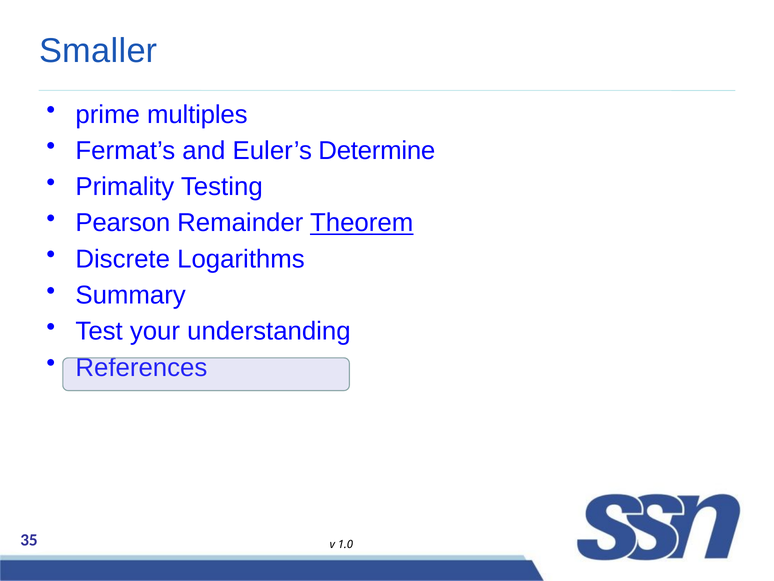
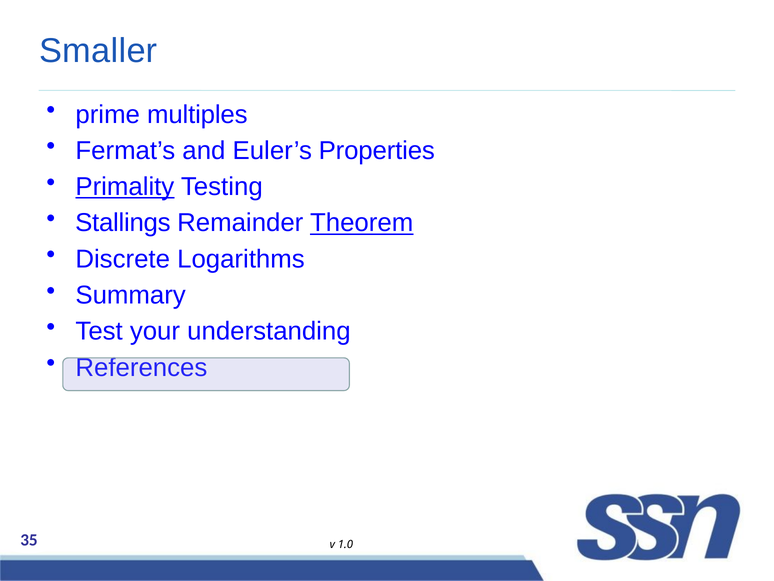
Determine: Determine -> Properties (377, 151)
Primality underline: none -> present (125, 187)
Pearson: Pearson -> Stallings (123, 223)
